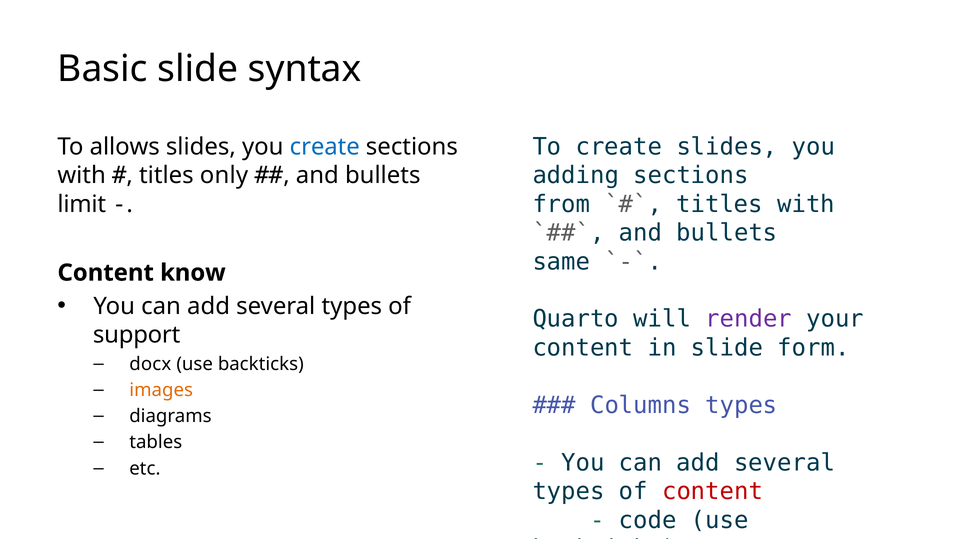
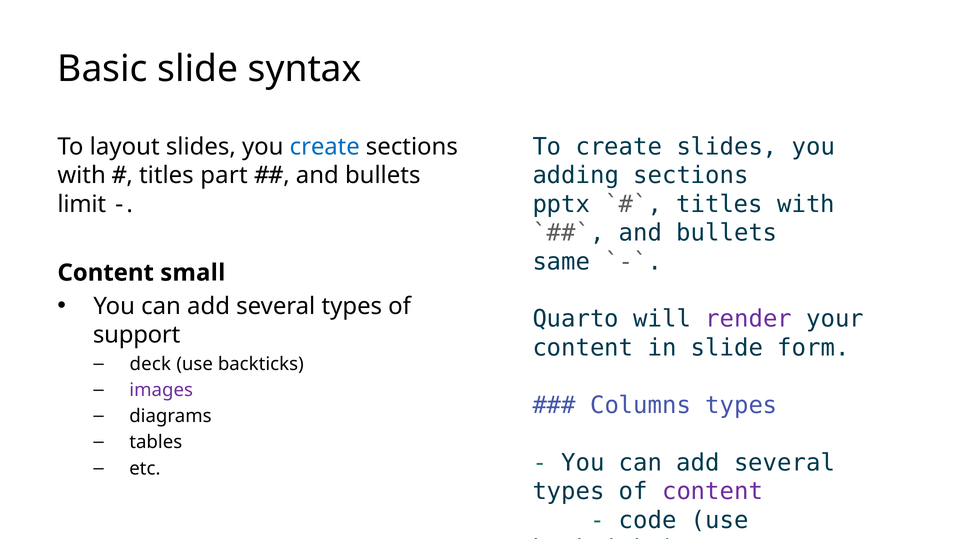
allows: allows -> layout (125, 147)
only: only -> part (224, 175)
from: from -> pptx (561, 204)
know: know -> small (193, 273)
docx: docx -> deck (150, 364)
images colour: orange -> purple (161, 390)
content colour: red -> purple (713, 491)
